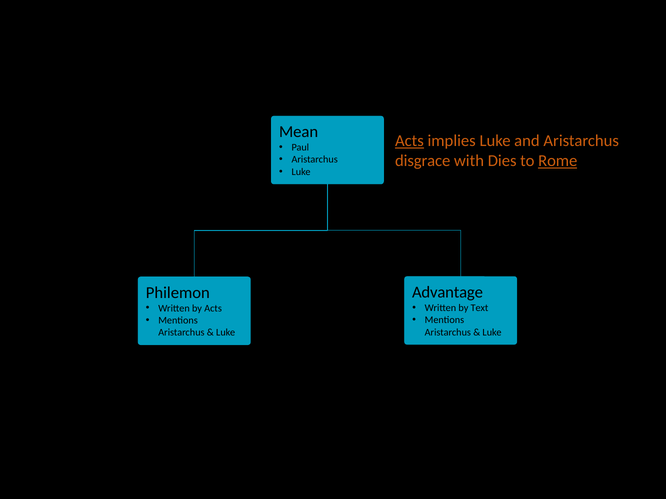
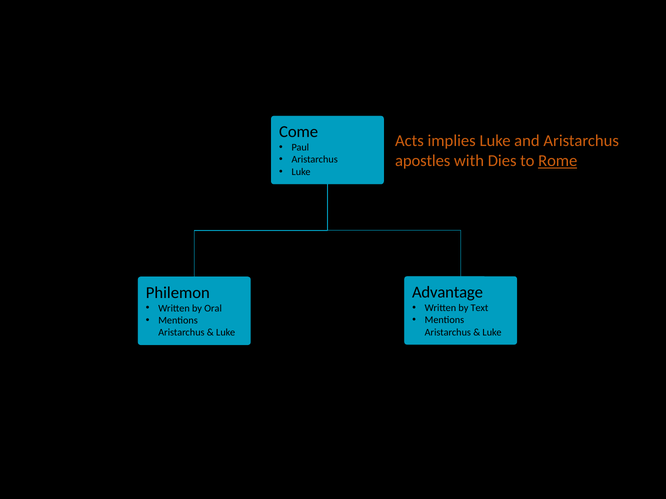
Mean: Mean -> Come (299, 132)
Acts underline: present -> none (409, 141)
disgrace: disgrace -> apostles (423, 161)
by Acts: Acts -> Oral (213, 308)
